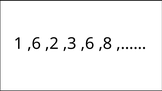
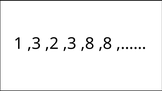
1 ,6: ,6 -> ,3 (34, 44)
,3 ,6: ,6 -> ,8 (88, 44)
